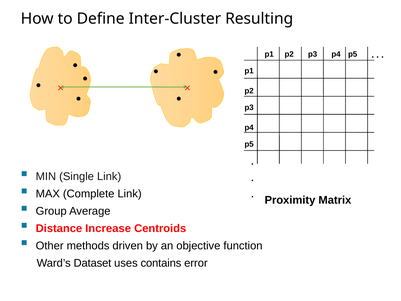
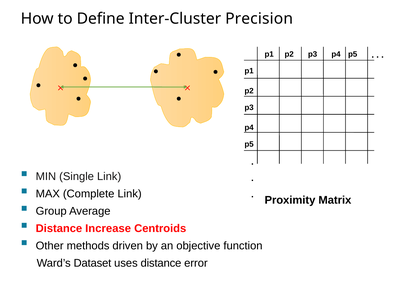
Resulting: Resulting -> Precision (259, 19)
uses contains: contains -> distance (161, 263)
